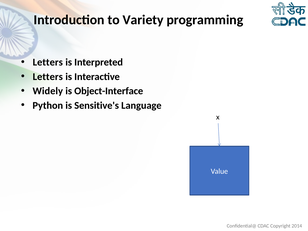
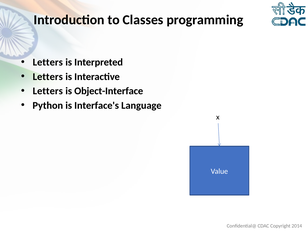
Variety: Variety -> Classes (143, 20)
Widely: Widely -> Letters (48, 91)
Sensitive's: Sensitive's -> Interface's (97, 105)
